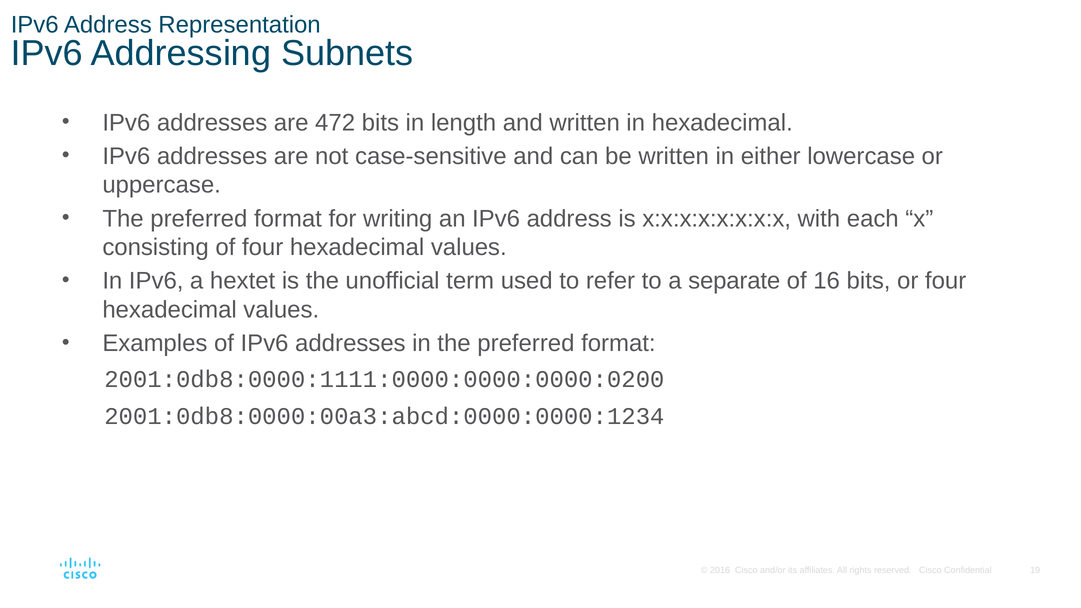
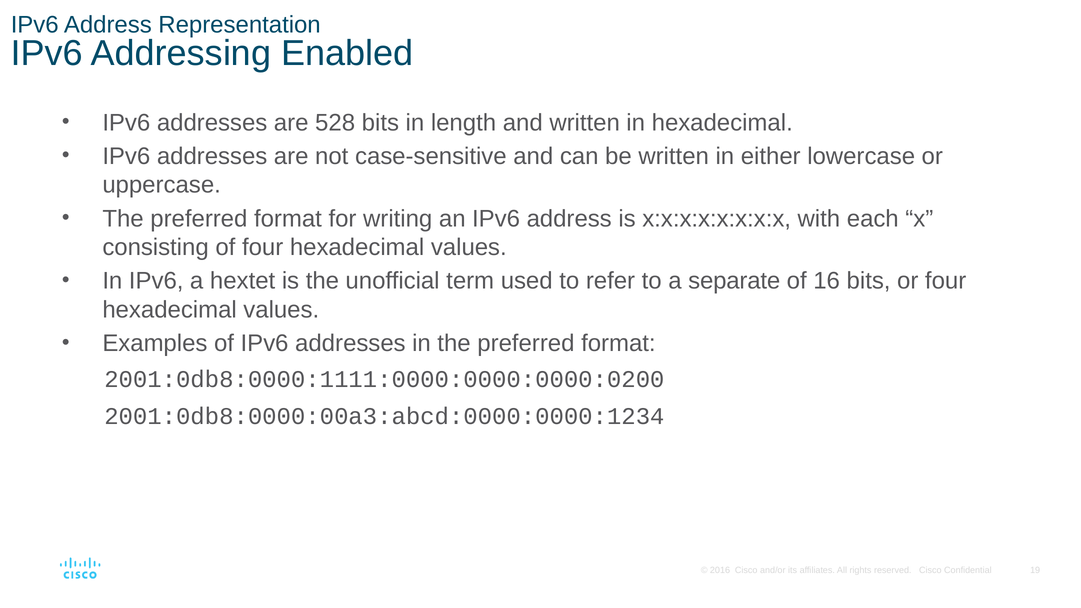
Subnets: Subnets -> Enabled (347, 53)
472: 472 -> 528 (335, 123)
